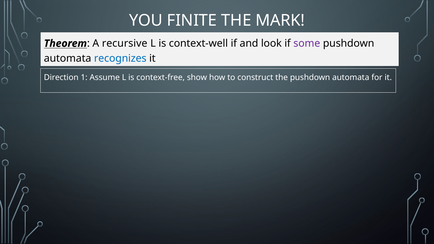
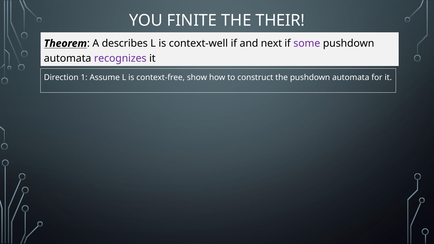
MARK: MARK -> THEIR (280, 20)
recursive: recursive -> describes (125, 43)
look: look -> next (271, 43)
recognizes colour: blue -> purple (120, 58)
